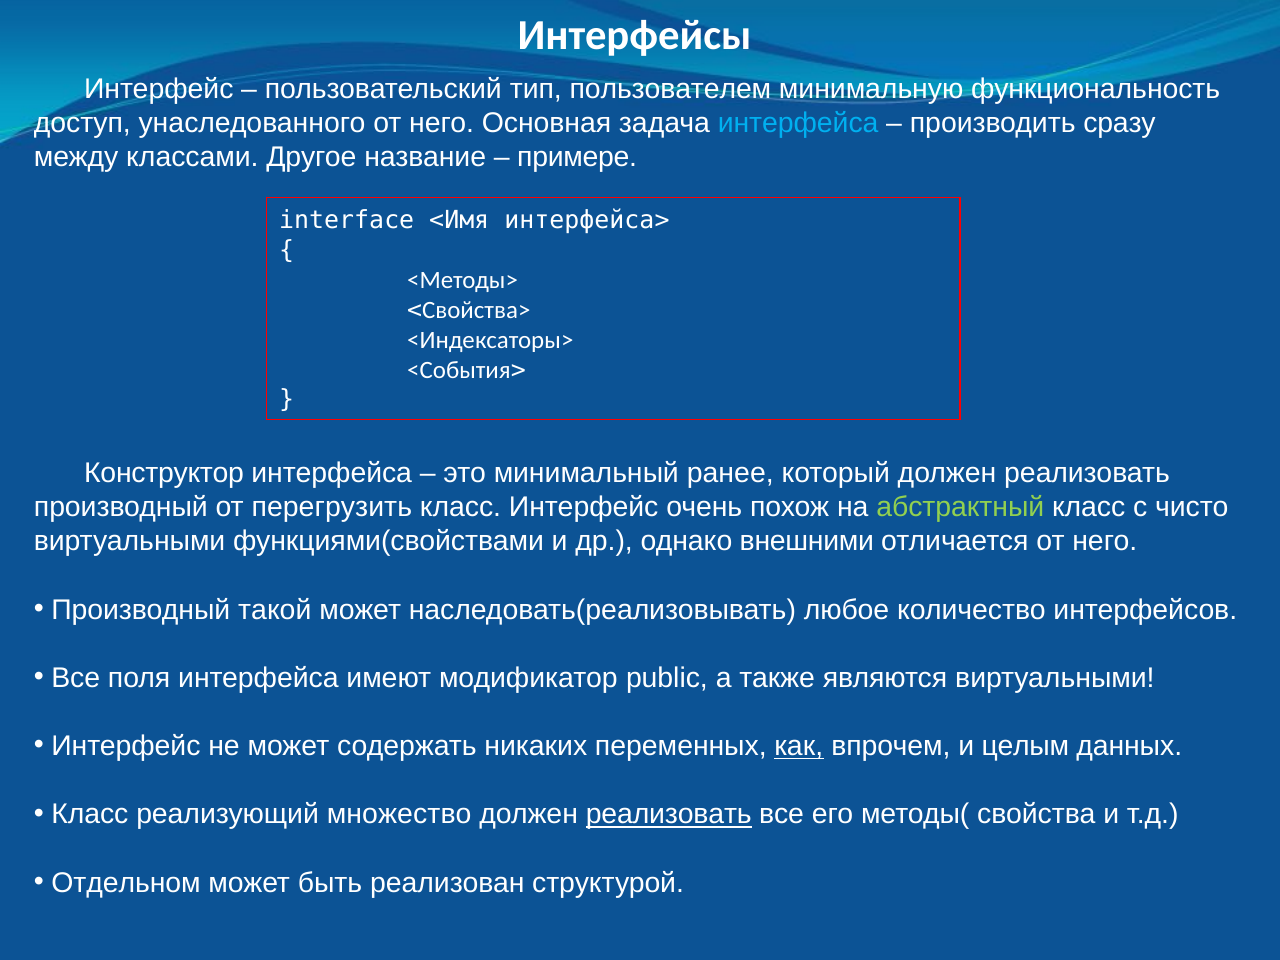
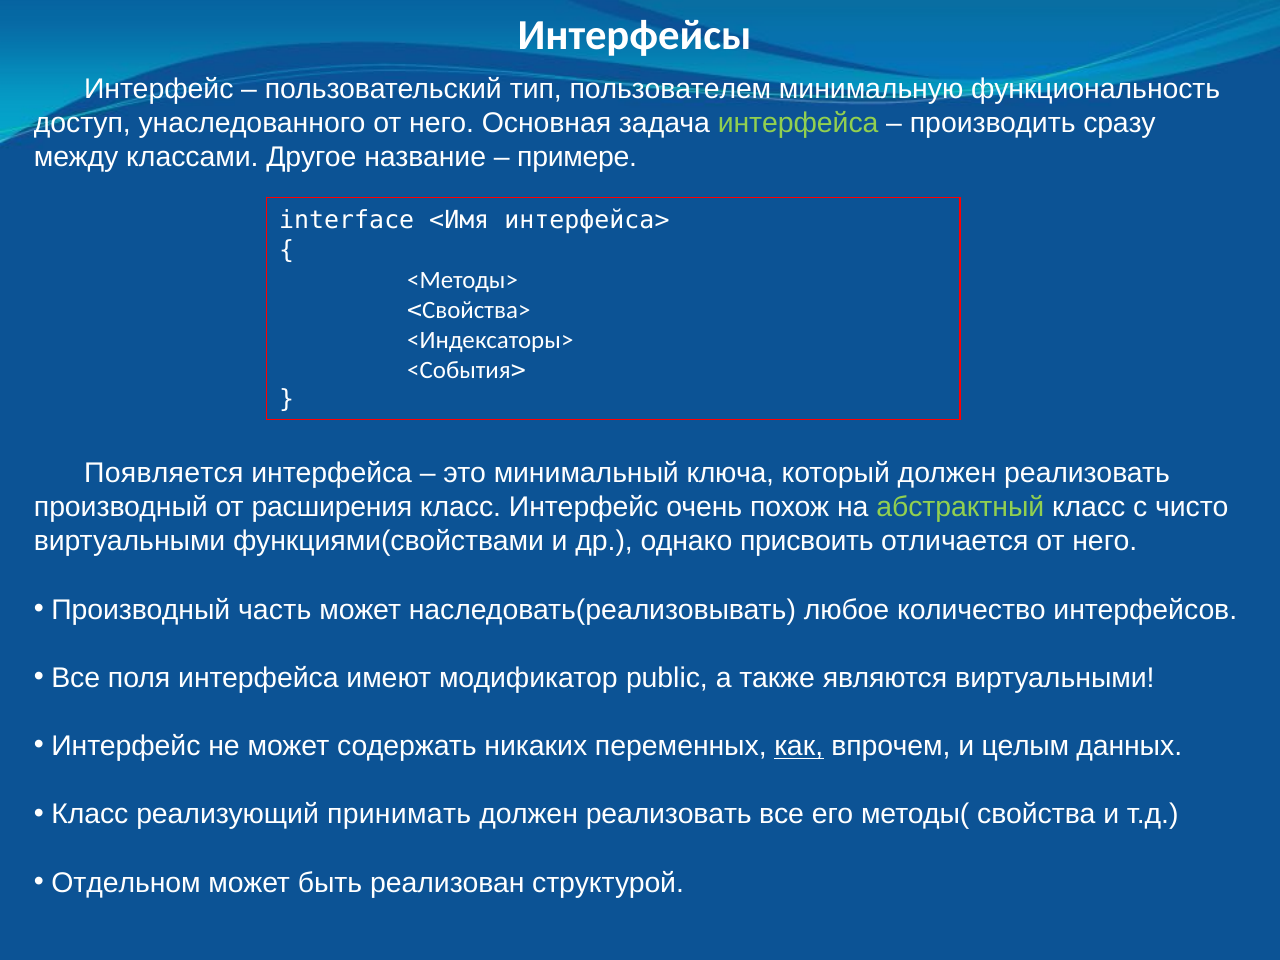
интерфейса colour: light blue -> light green (798, 123)
Конструктор: Конструктор -> Появляется (164, 473)
ранее: ранее -> ключа (730, 473)
перегрузить: перегрузить -> расширения (332, 507)
внешними: внешними -> присвоить (807, 542)
такой: такой -> часть (275, 610)
множество: множество -> принимать (399, 815)
реализовать underline: present -> none (669, 815)
